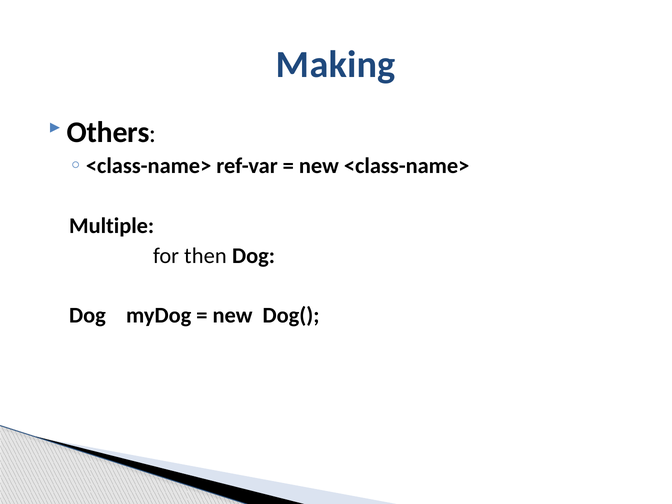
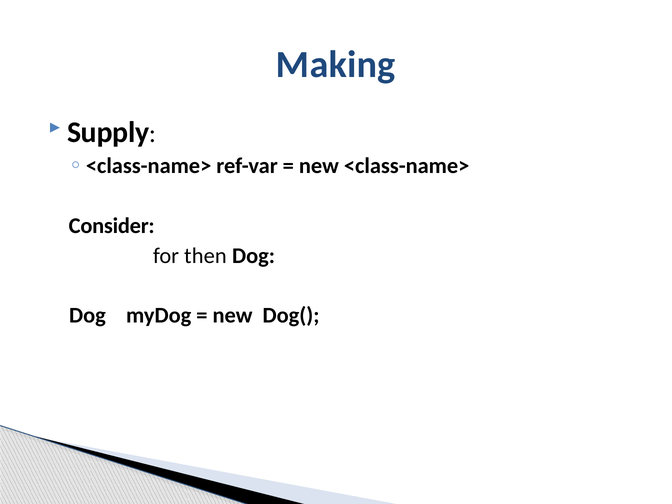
Others: Others -> Supply (108, 132)
Multiple: Multiple -> Consider (112, 226)
